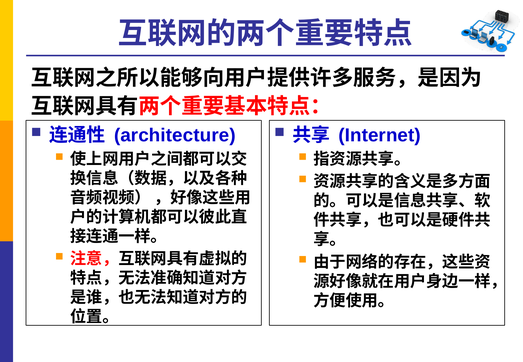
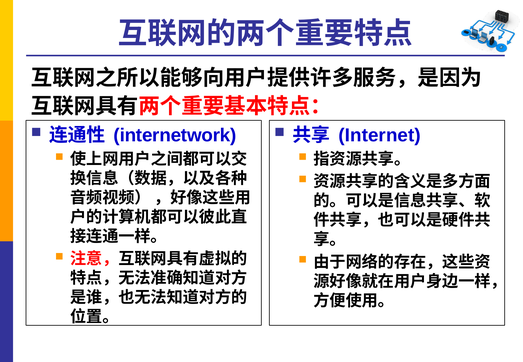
architecture: architecture -> internetwork (175, 135)
